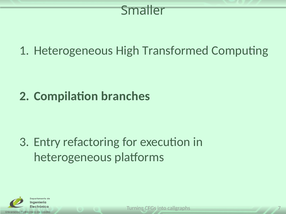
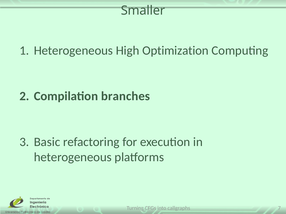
Transformed: Transformed -> Optimization (175, 51)
Entry: Entry -> Basic (47, 142)
